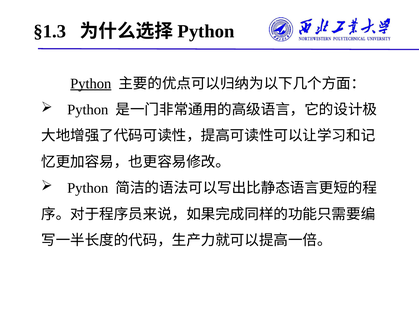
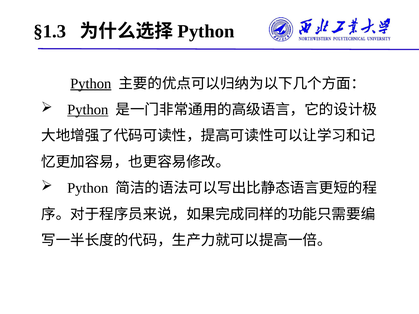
Python underline: none -> present (88, 110)
